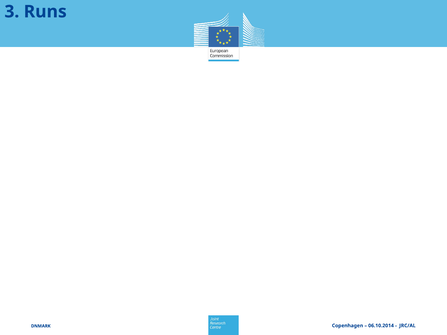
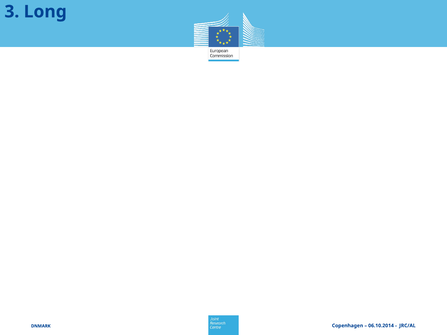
Runs: Runs -> Long (45, 12)
